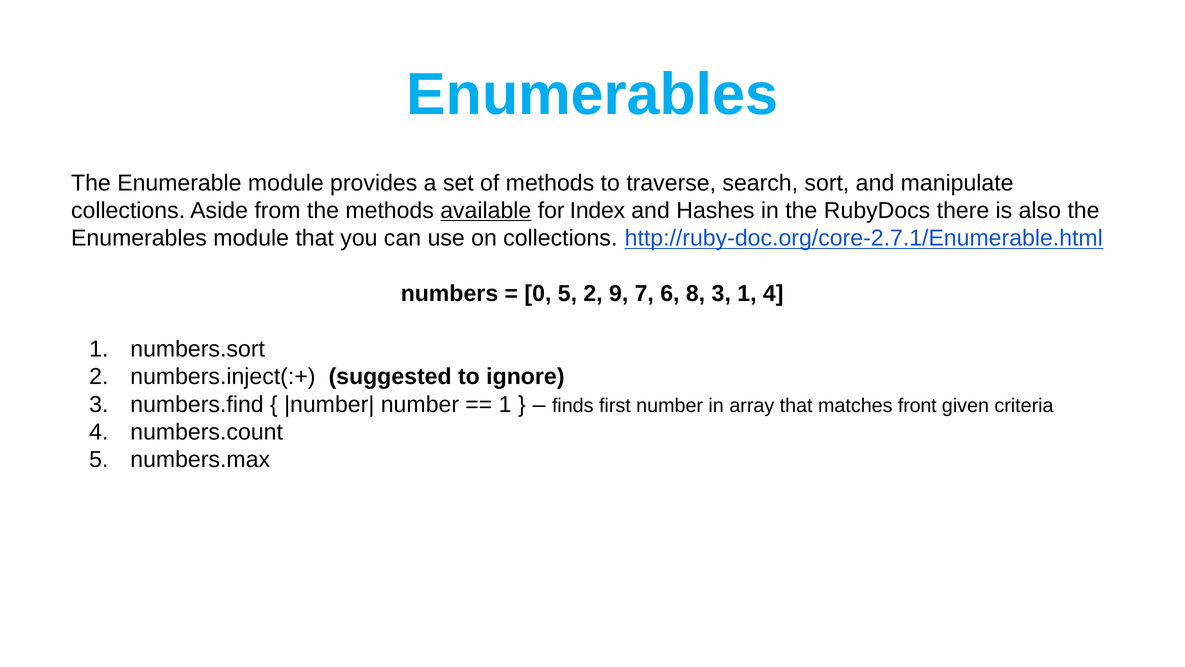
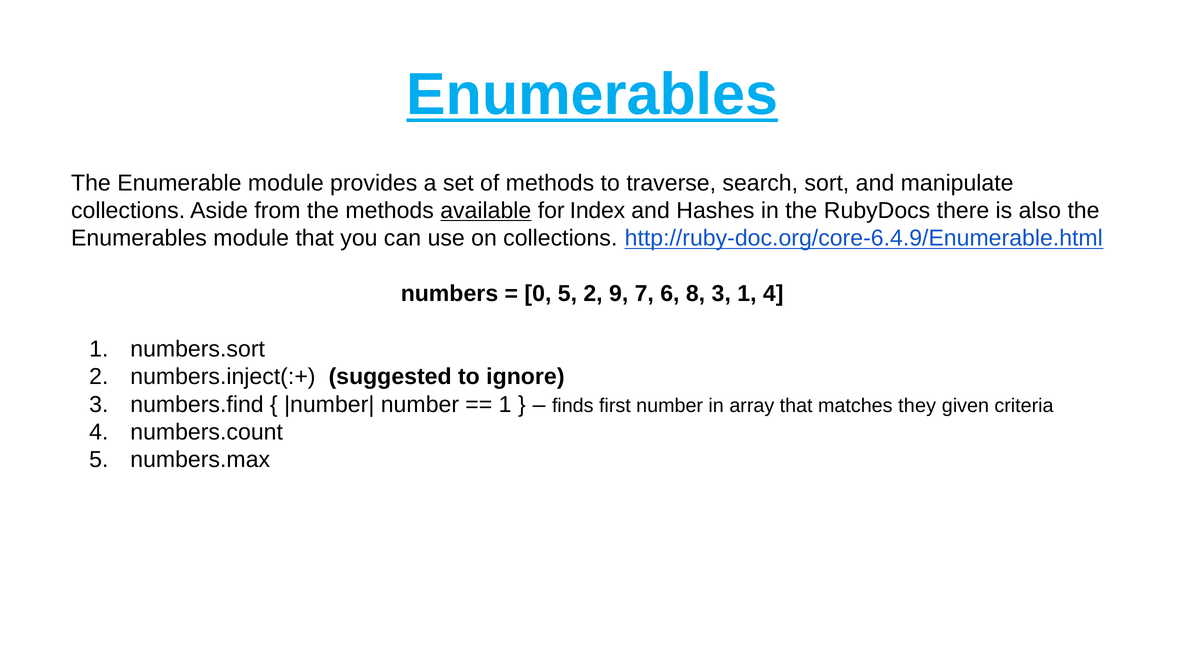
Enumerables underline: none -> present (592, 95)
http://ruby-doc.org/core-2.7.1/Enumerable.html: http://ruby-doc.org/core-2.7.1/Enumerable.html -> http://ruby-doc.org/core-6.4.9/Enumerable.html (864, 238)
front: front -> they (917, 405)
